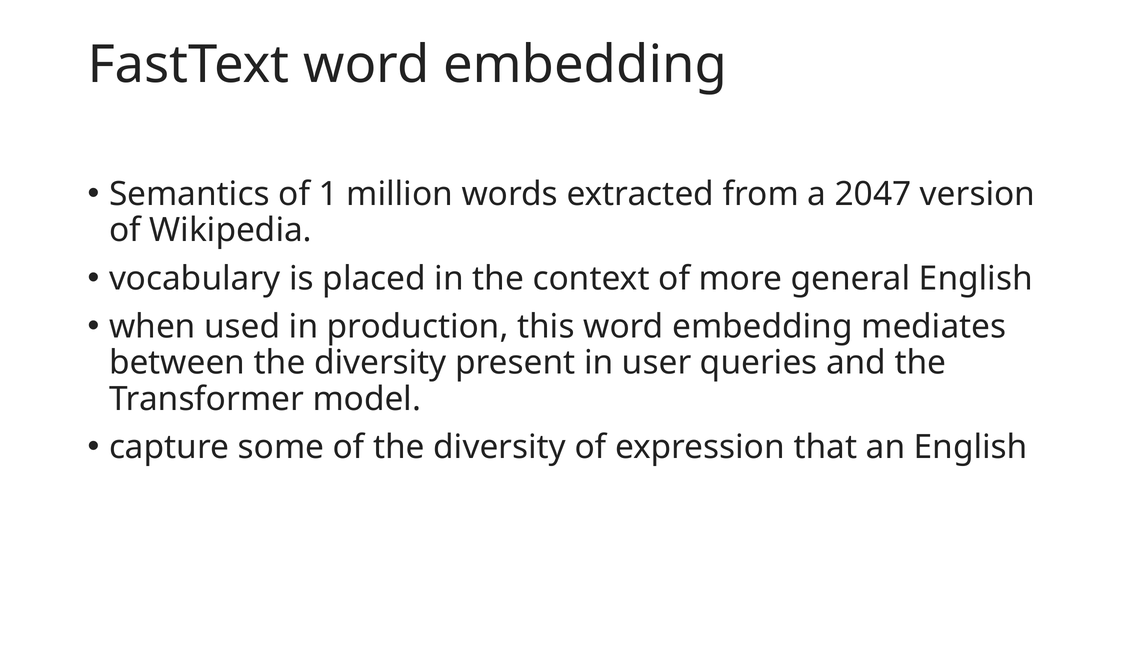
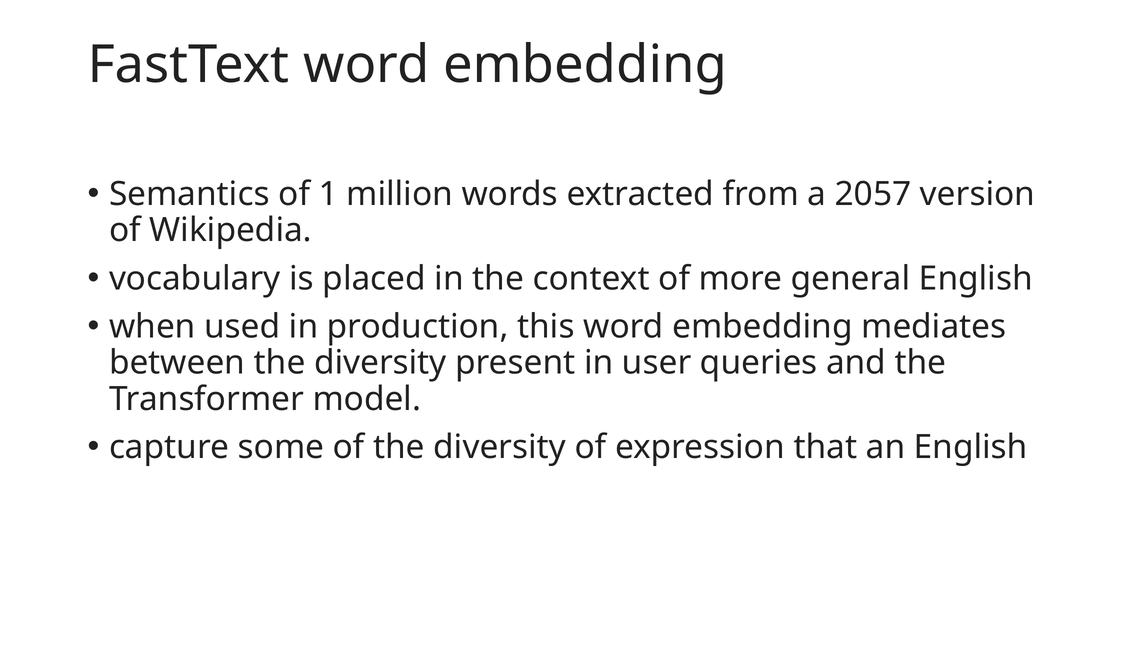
2047: 2047 -> 2057 (873, 194)
